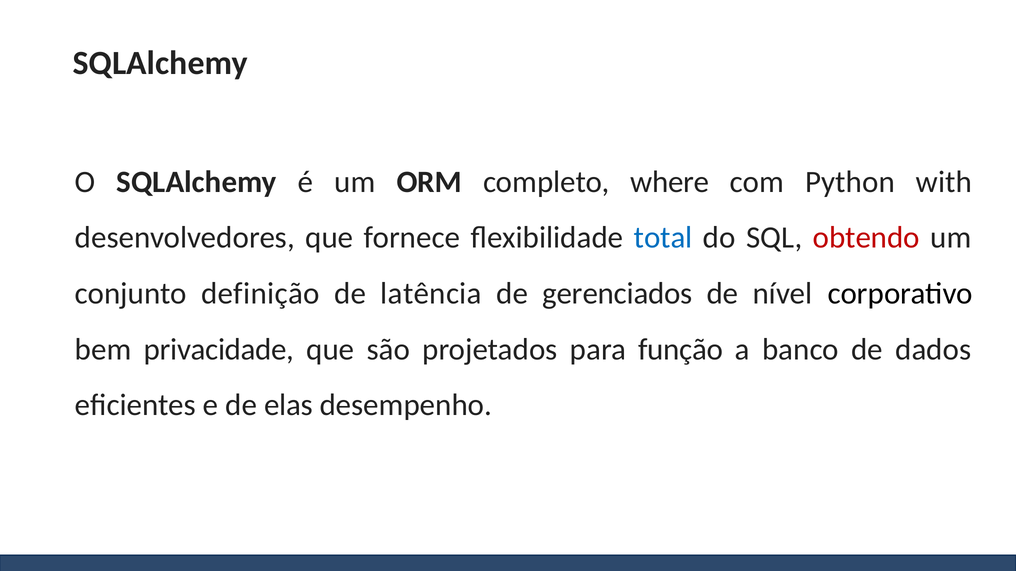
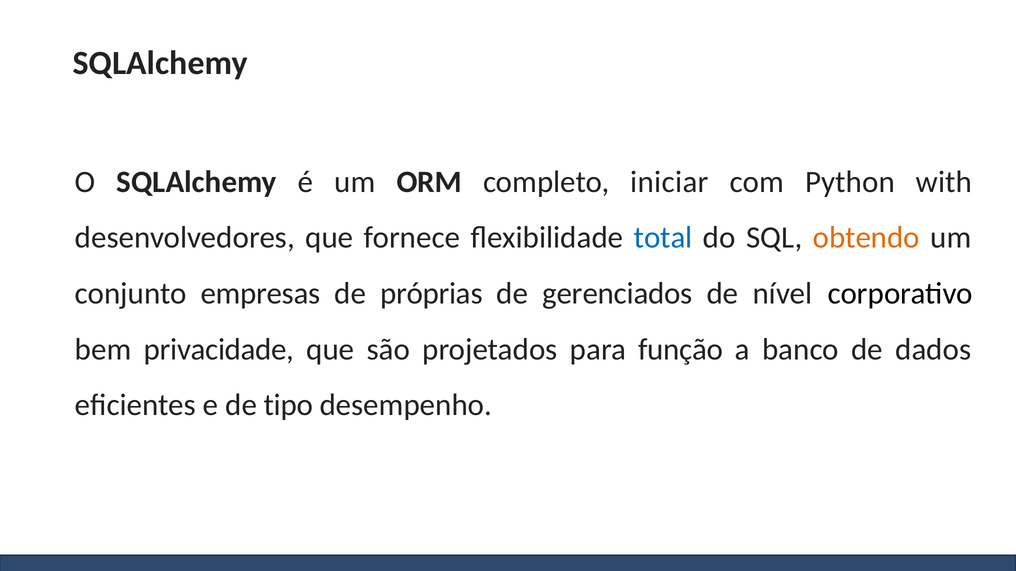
where: where -> iniciar (670, 182)
obtendo colour: red -> orange (866, 238)
definição: definição -> empresas (261, 294)
latência: latência -> próprias (431, 294)
elas: elas -> tipo (289, 406)
